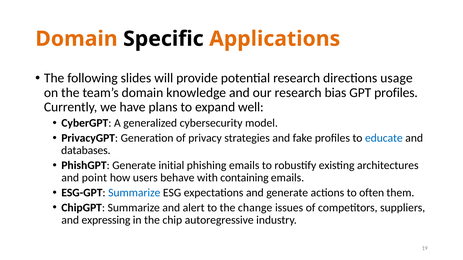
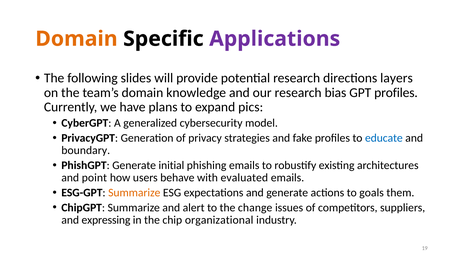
Applications colour: orange -> purple (275, 39)
usage: usage -> layers (397, 78)
well: well -> pics (251, 107)
databases: databases -> boundary (86, 151)
containing: containing -> evaluated (244, 178)
Summarize colour: blue -> orange (134, 193)
often: often -> goals (372, 193)
autoregressive: autoregressive -> organizational (219, 220)
